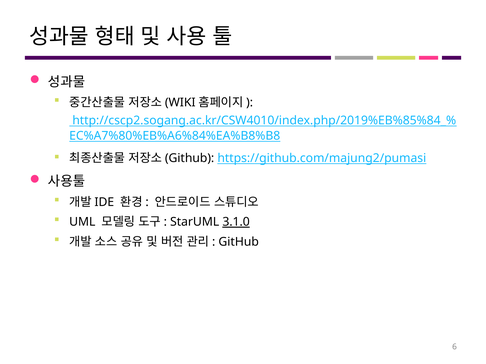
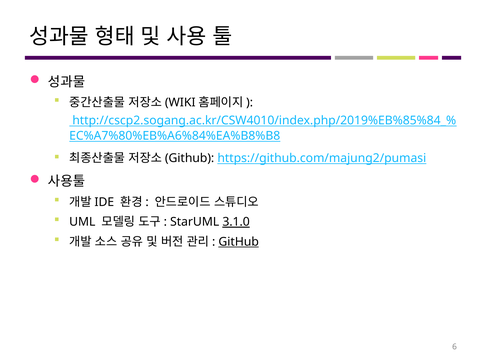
GitHub underline: none -> present (239, 242)
